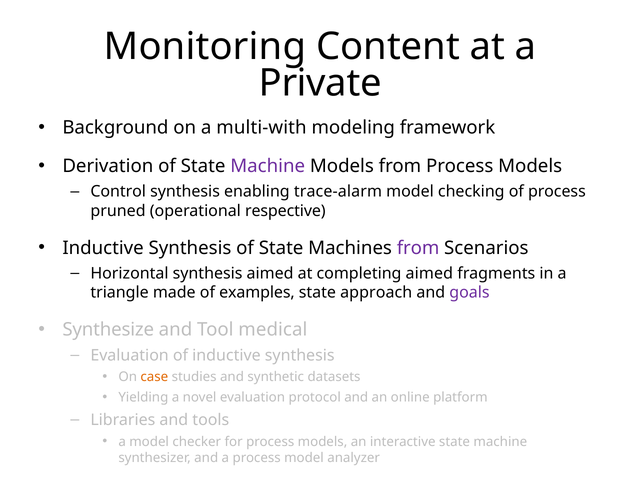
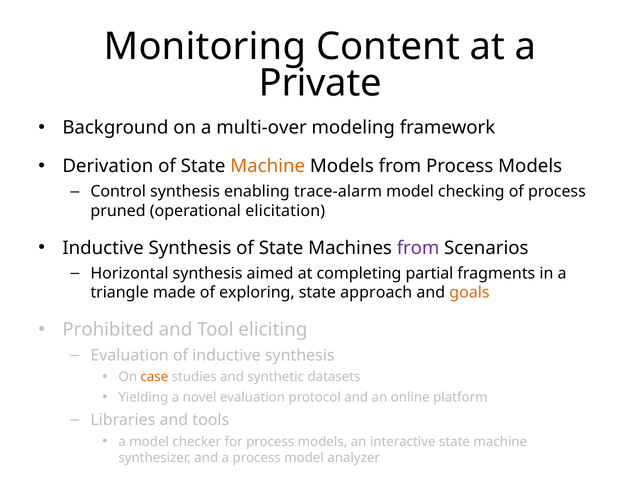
multi-with: multi-with -> multi-over (262, 128)
Machine colour: purple -> orange (268, 166)
respective: respective -> elicitation (285, 211)
completing aimed: aimed -> partial (429, 273)
examples: examples -> exploring (257, 293)
goals colour: purple -> orange (469, 293)
Synthesize: Synthesize -> Prohibited (108, 330)
medical: medical -> eliciting (273, 330)
